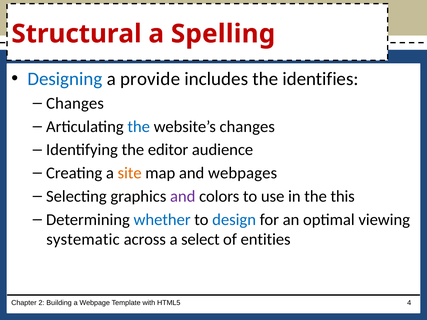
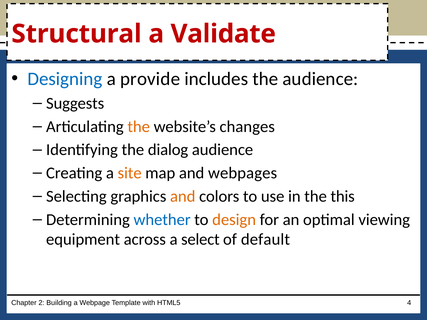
Spelling: Spelling -> Validate (223, 34)
the identifies: identifies -> audience (320, 79)
Changes: Changes -> Suggests (75, 103)
the colour: blue -> orange (139, 127)
editor: editor -> dialog (168, 150)
and colour: purple -> orange (183, 196)
design colour: blue -> orange (234, 220)
systematic: systematic -> equipment (83, 240)
entities: entities -> default (265, 240)
